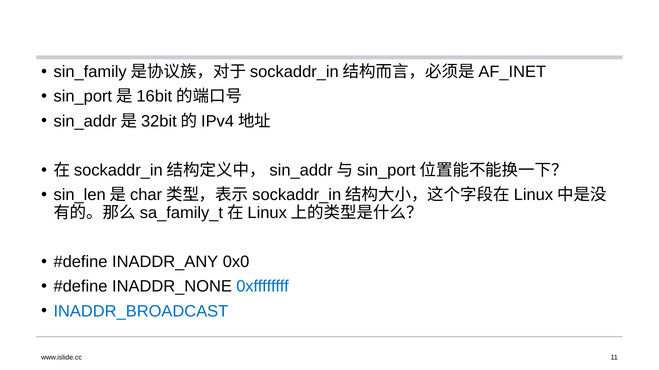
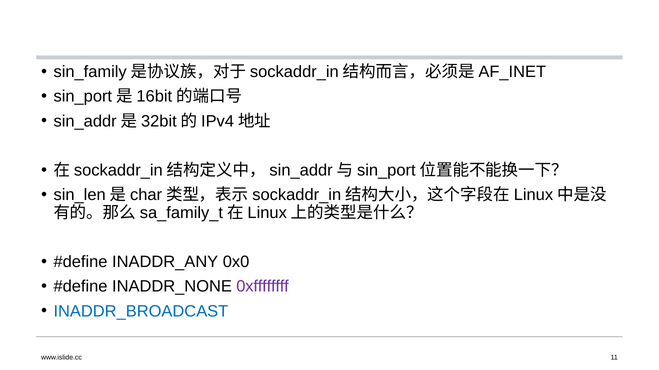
0xffffffff colour: blue -> purple (263, 287)
